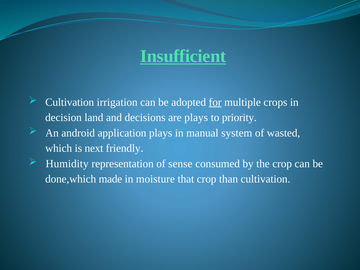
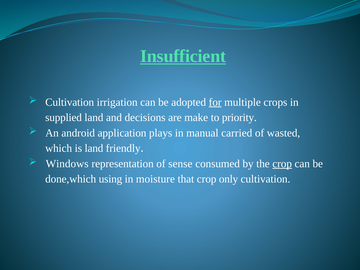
decision: decision -> supplied (64, 118)
are plays: plays -> make (196, 118)
system: system -> carried (237, 133)
is next: next -> land (94, 148)
Humidity: Humidity -> Windows (67, 164)
crop underline: none -> present (282, 164)
made: made -> using (110, 179)
than: than -> only (229, 179)
